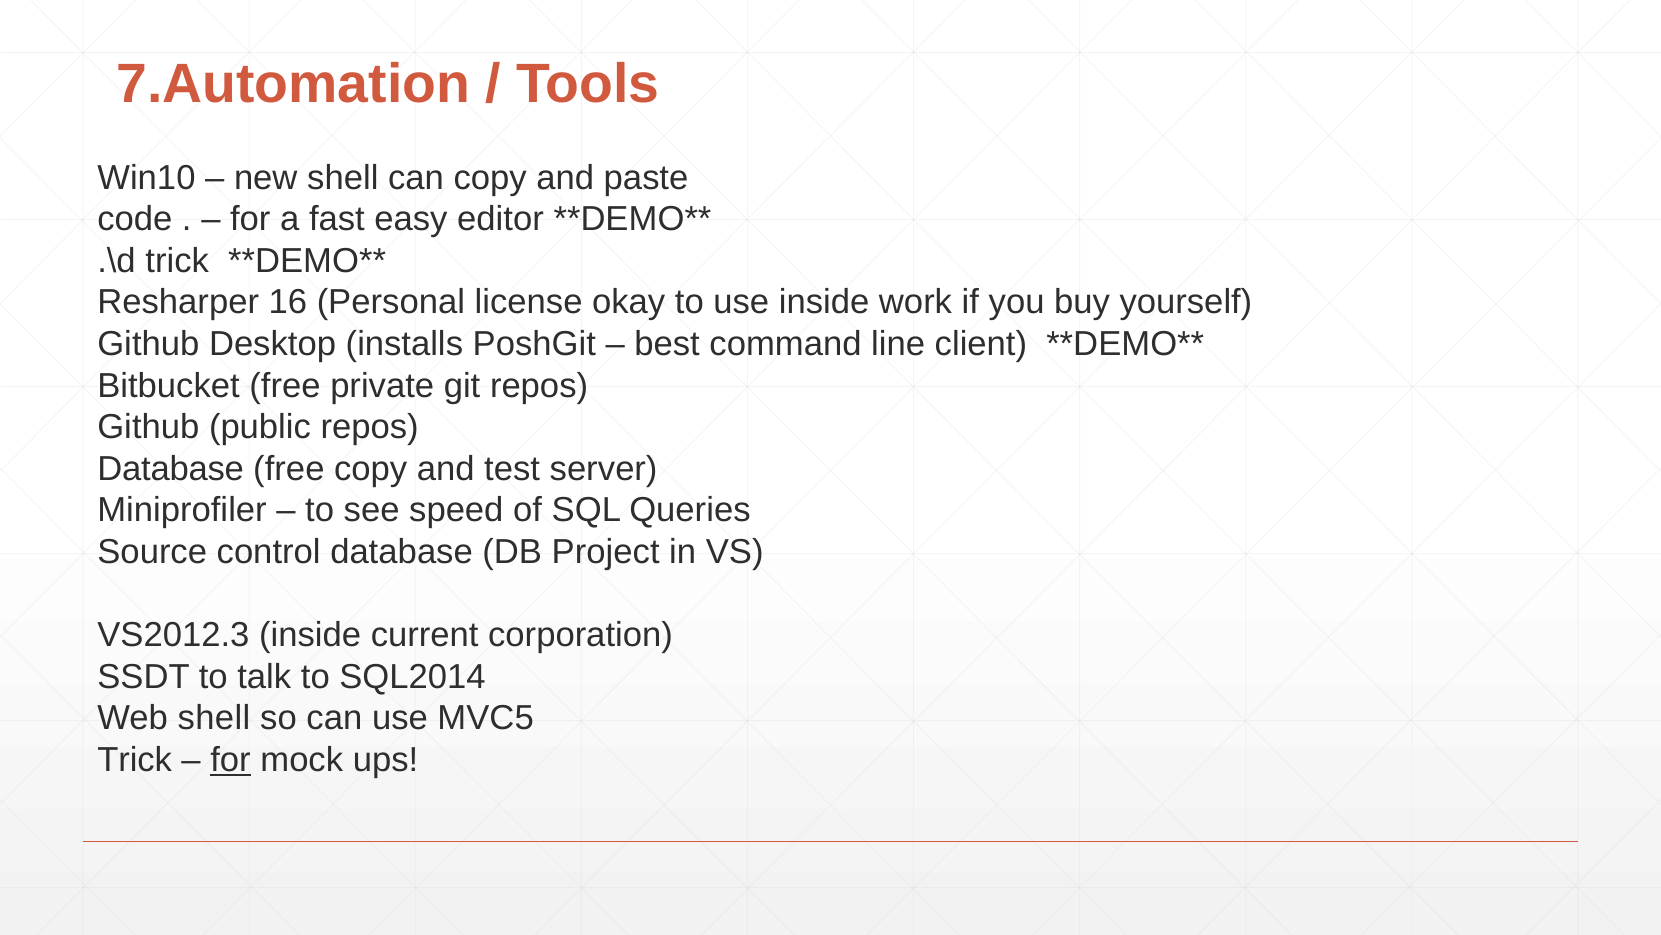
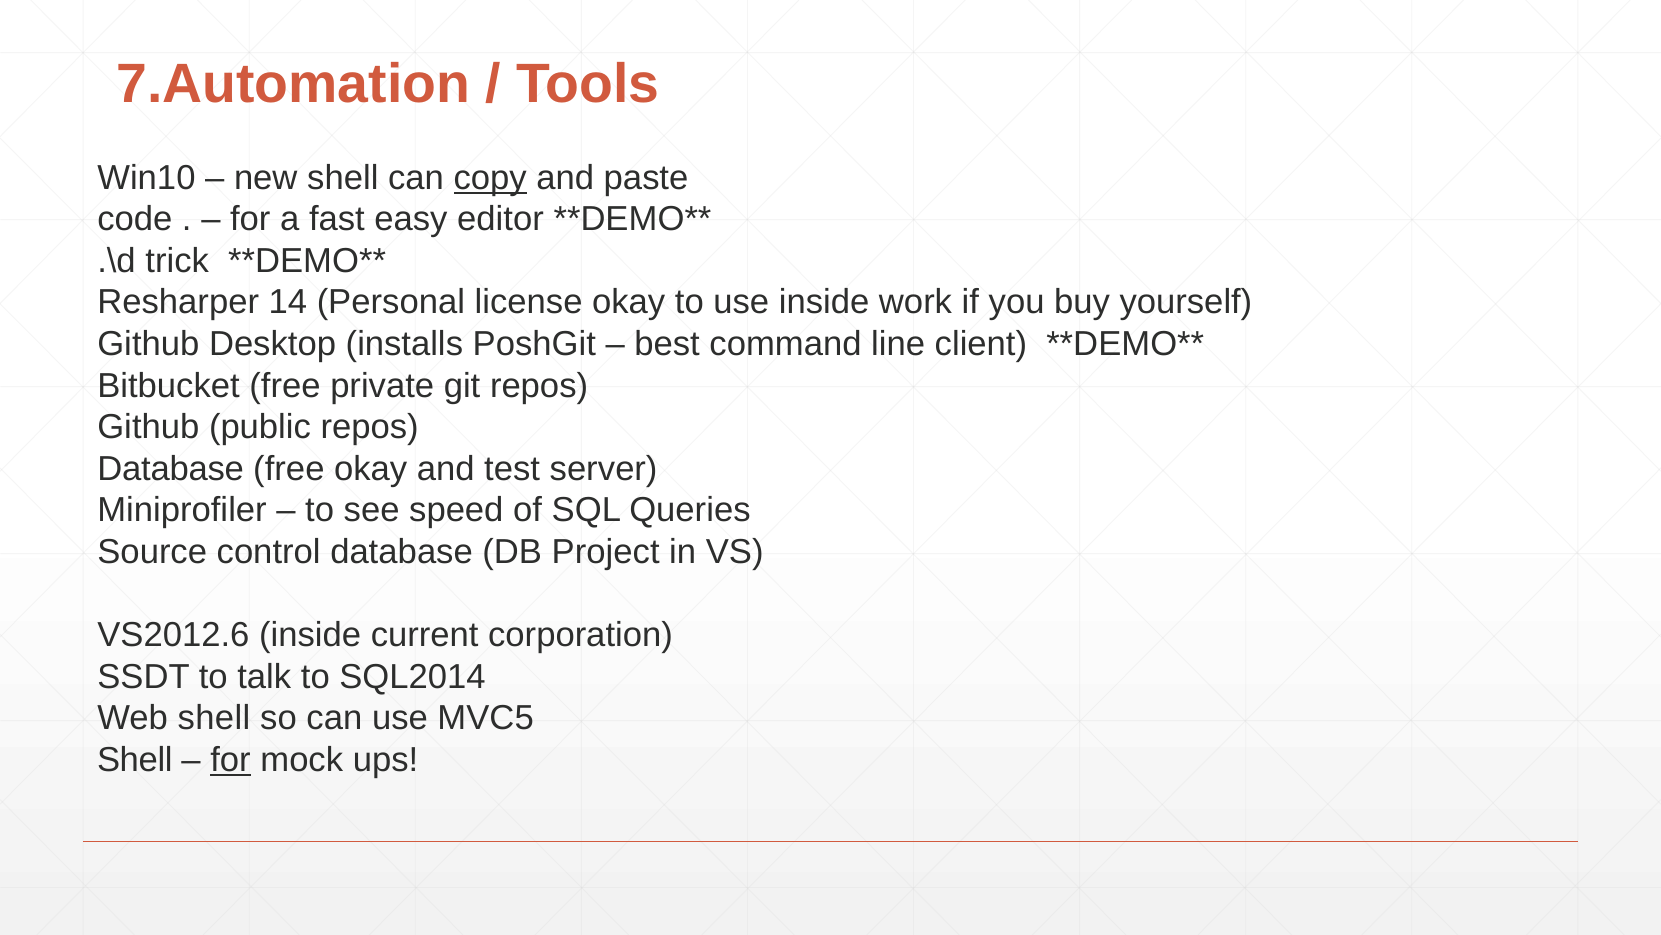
copy underline: none -> present (490, 178)
16: 16 -> 14 (288, 302)
free copy: copy -> okay (371, 468)
VS2012.3: VS2012.3 -> VS2012.6 (173, 635)
Trick: Trick -> Shell (135, 759)
